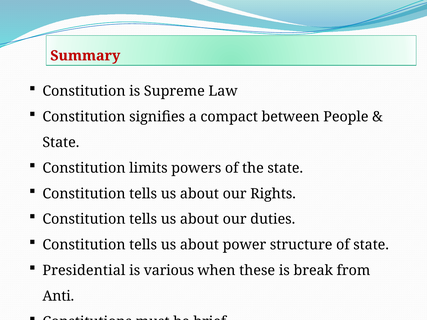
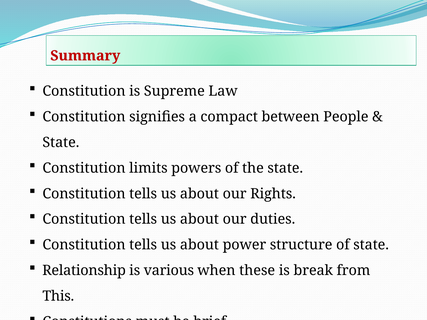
Presidential: Presidential -> Relationship (84, 271)
Anti: Anti -> This (58, 296)
